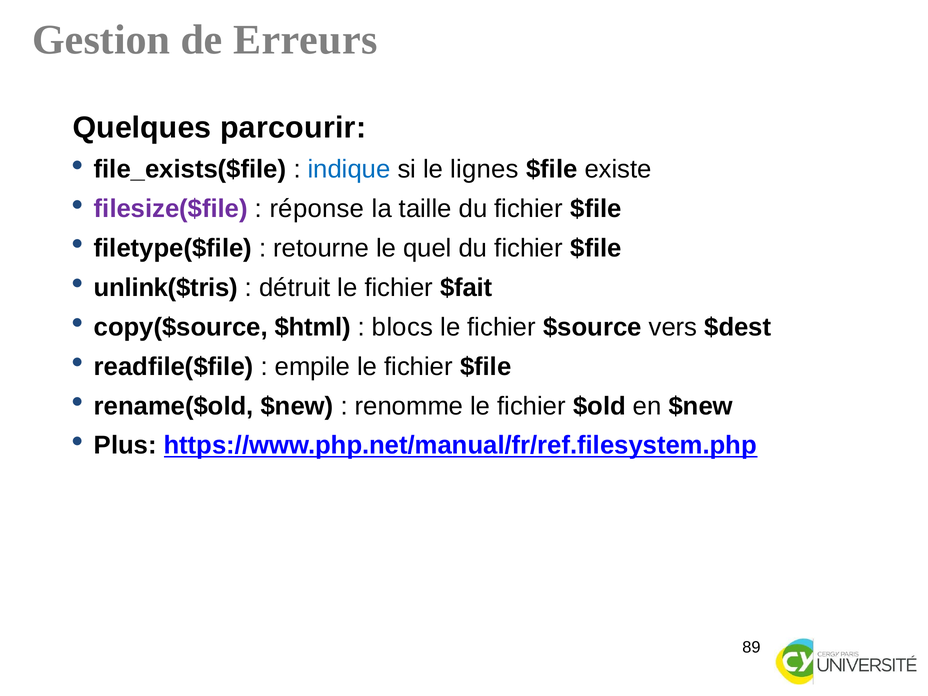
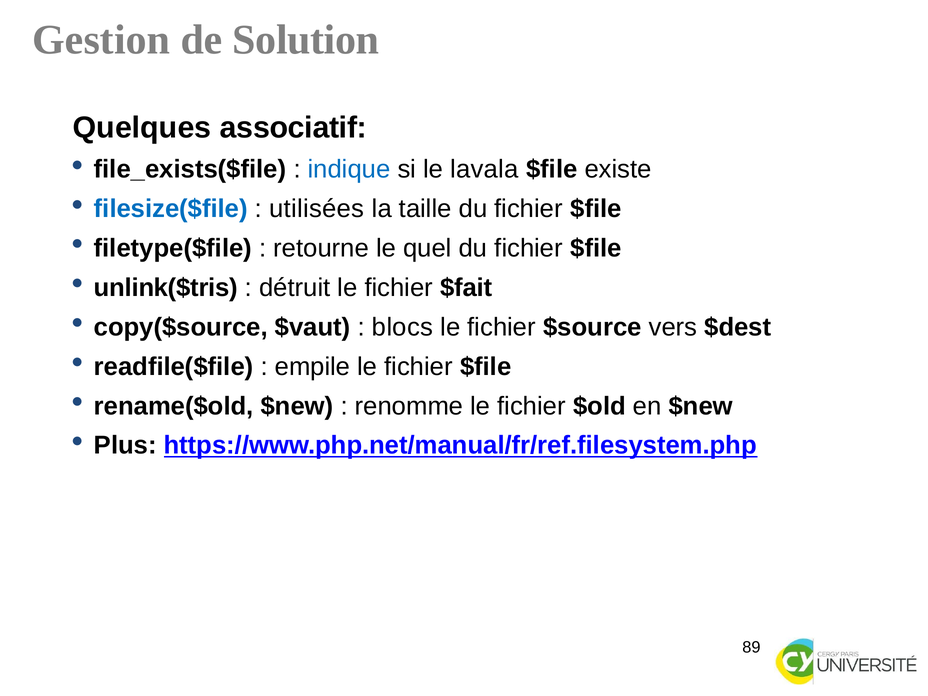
Erreurs: Erreurs -> Solution (306, 40)
parcourir: parcourir -> associatif (293, 128)
lignes: lignes -> lavala (484, 169)
filesize($file colour: purple -> blue (171, 209)
réponse: réponse -> utilisées (317, 209)
$html: $html -> $vaut (313, 327)
